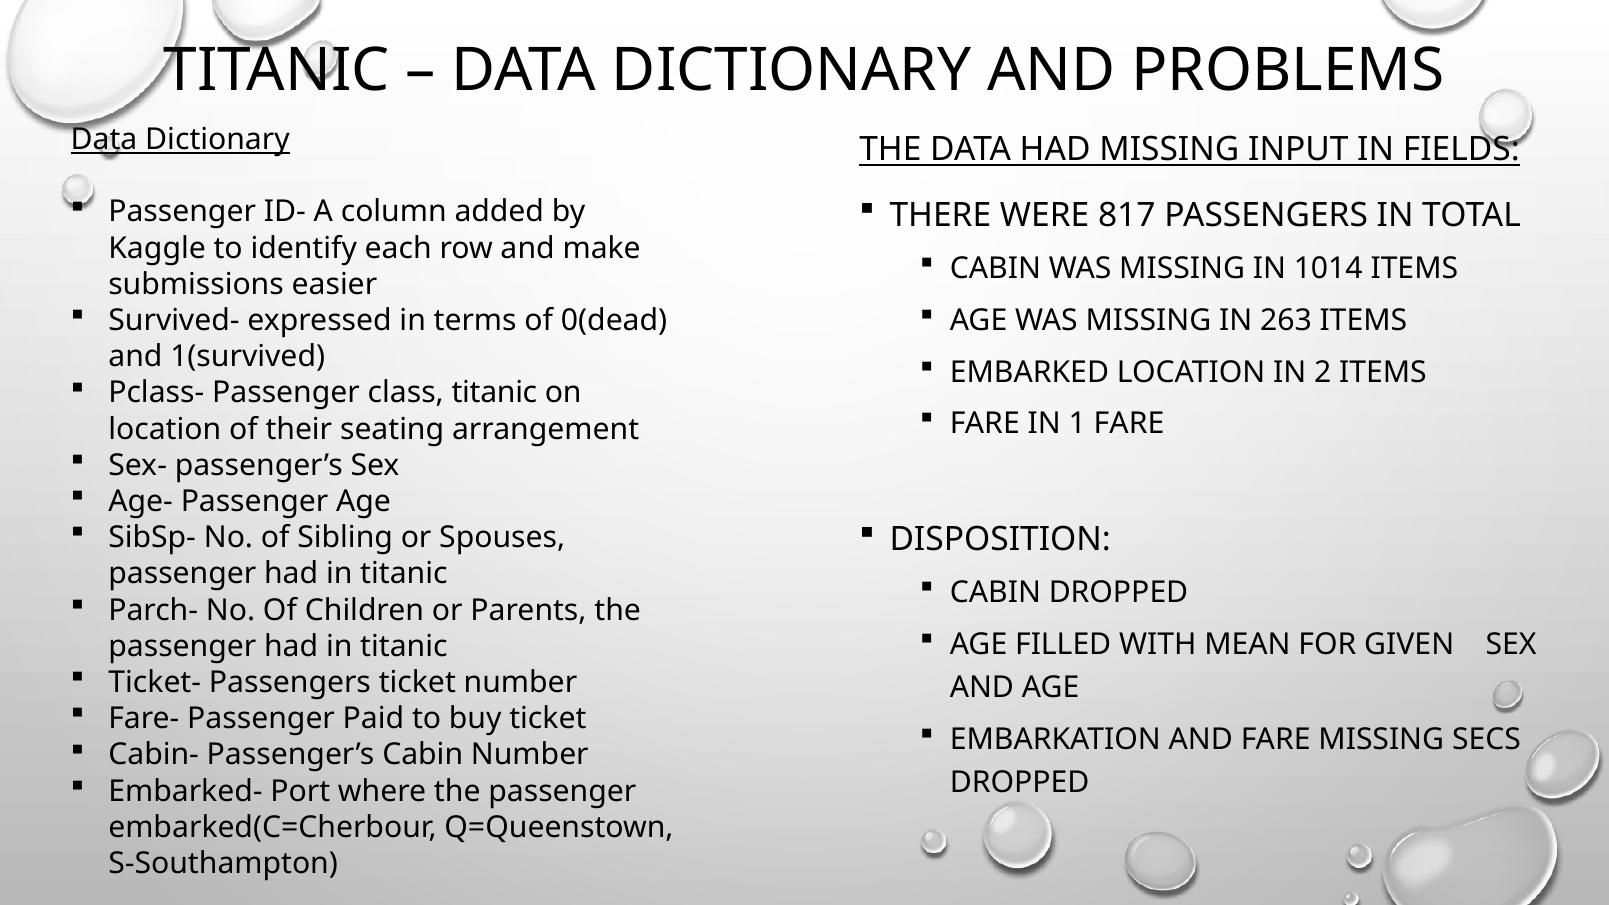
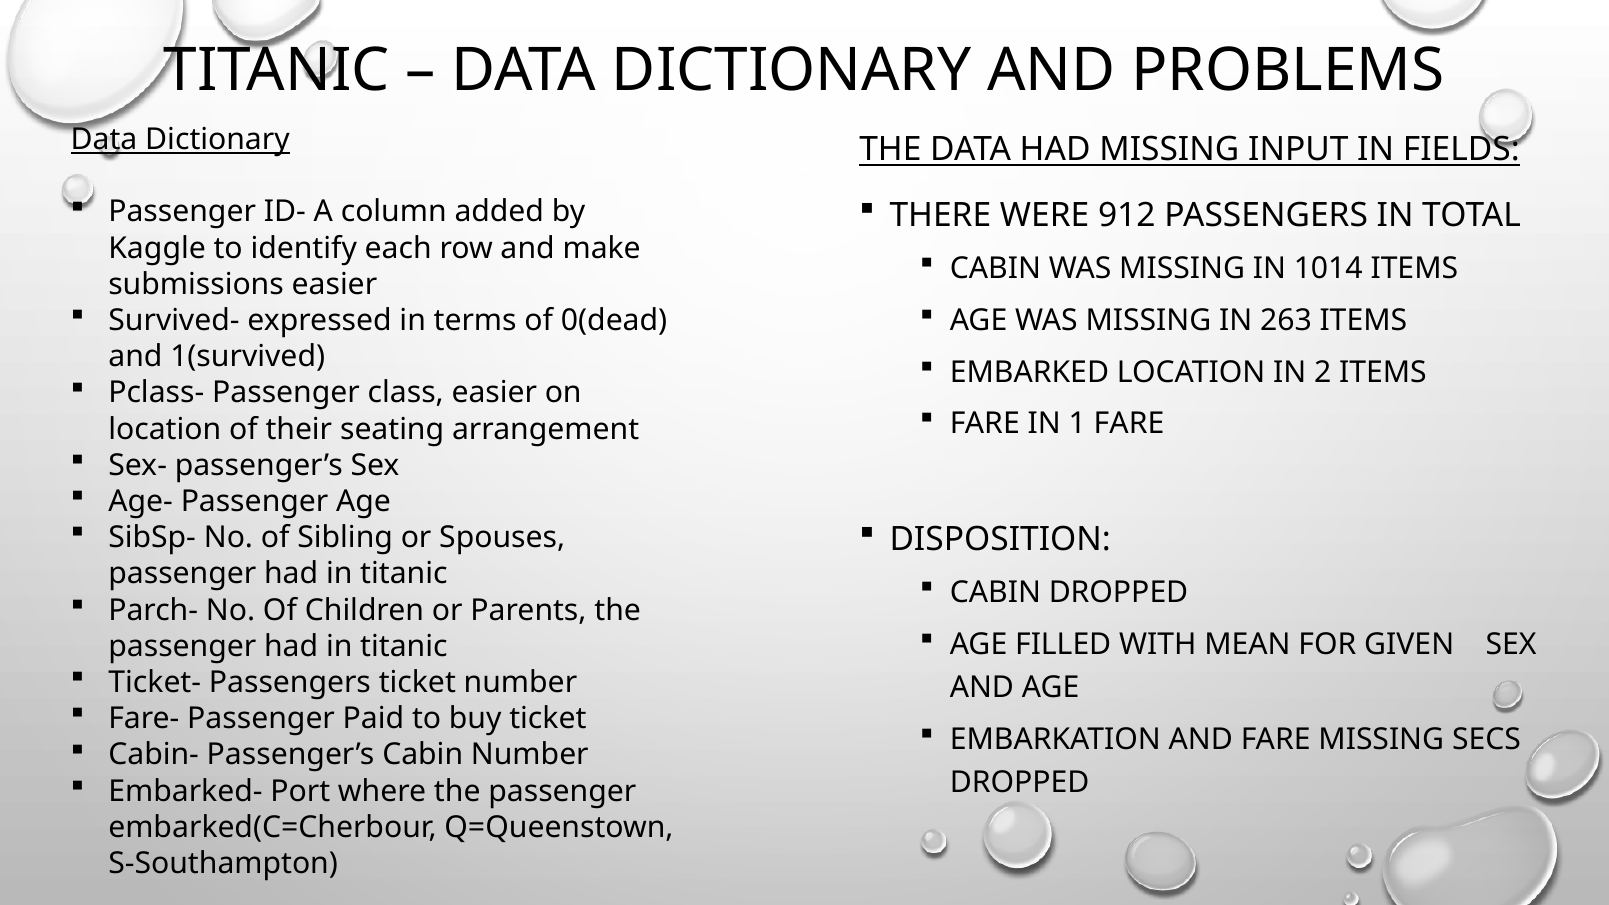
817: 817 -> 912 (1127, 215)
class titanic: titanic -> easier (494, 393)
